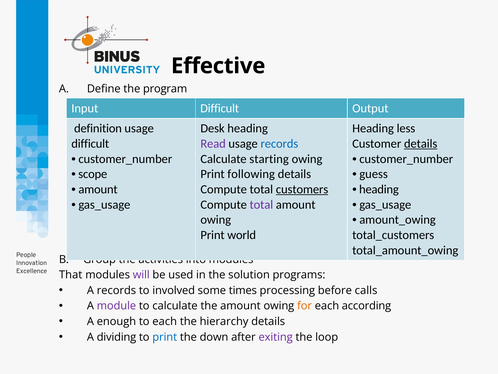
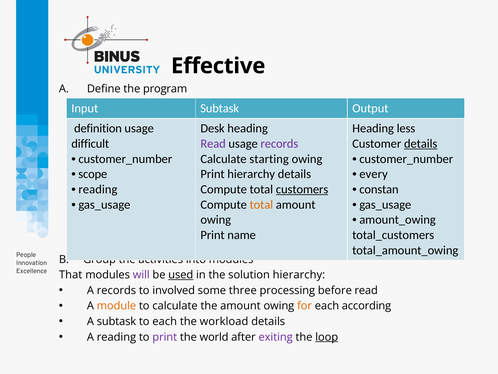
Input Difficult: Difficult -> Subtask (220, 108)
records colour: blue -> purple (279, 144)
guess: guess -> every (374, 174)
Print following: following -> hierarchy (251, 174)
amount: amount -> reading (98, 189)
heading: heading -> constan (379, 189)
total colour: purple -> orange (261, 204)
world: world -> name (242, 235)
used underline: none -> present (181, 275)
solution programs: programs -> hierarchy (299, 275)
times: times -> three (243, 290)
before calls: calls -> read (366, 290)
module colour: purple -> orange (116, 306)
A enough: enough -> subtask (116, 321)
hierarchy: hierarchy -> workload (224, 321)
A dividing: dividing -> reading (116, 337)
print colour: blue -> purple (165, 337)
down: down -> world (214, 337)
loop underline: none -> present (327, 337)
